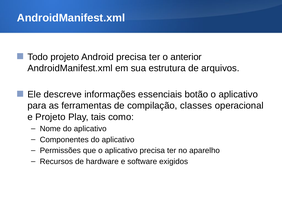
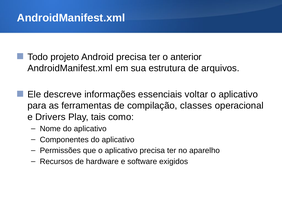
botão: botão -> voltar (196, 95)
e Projeto: Projeto -> Drivers (50, 117)
